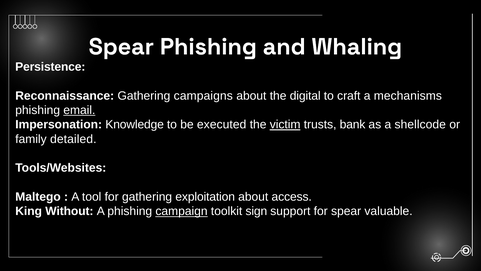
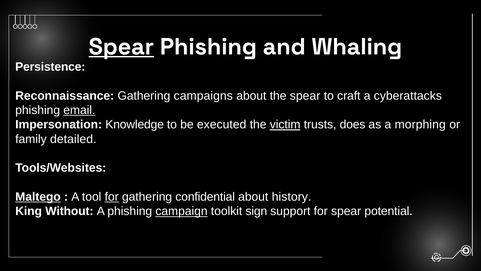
Spear underline: none -> present (121, 47)
the digital: digital -> spear (305, 96)
mechanisms: mechanisms -> cyberattacks (408, 96)
bank: bank -> does (353, 124)
shellcode: shellcode -> morphing (420, 124)
Maltego underline: none -> present (38, 197)
for underline: none -> present (112, 197)
exploitation: exploitation -> confidential (205, 197)
access: access -> history (292, 197)
valuable: valuable -> potential (389, 211)
